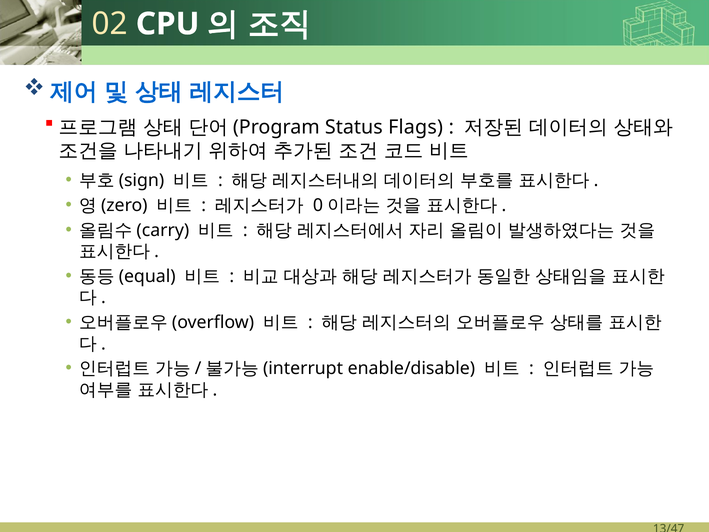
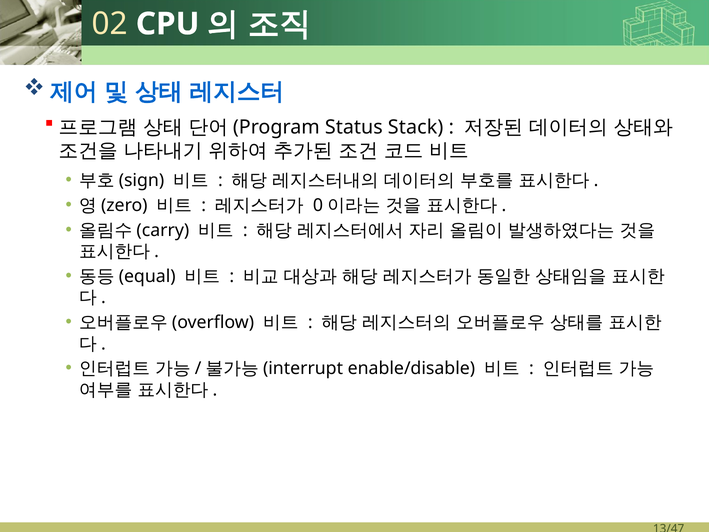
Flags: Flags -> Stack (416, 127)
